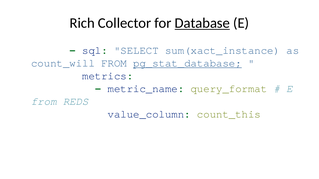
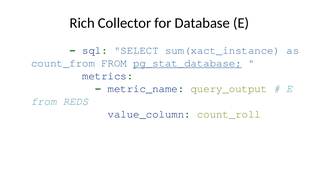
Database underline: present -> none (202, 23)
count_will: count_will -> count_from (63, 63)
query_format: query_format -> query_output (229, 89)
count_this: count_this -> count_roll (229, 114)
